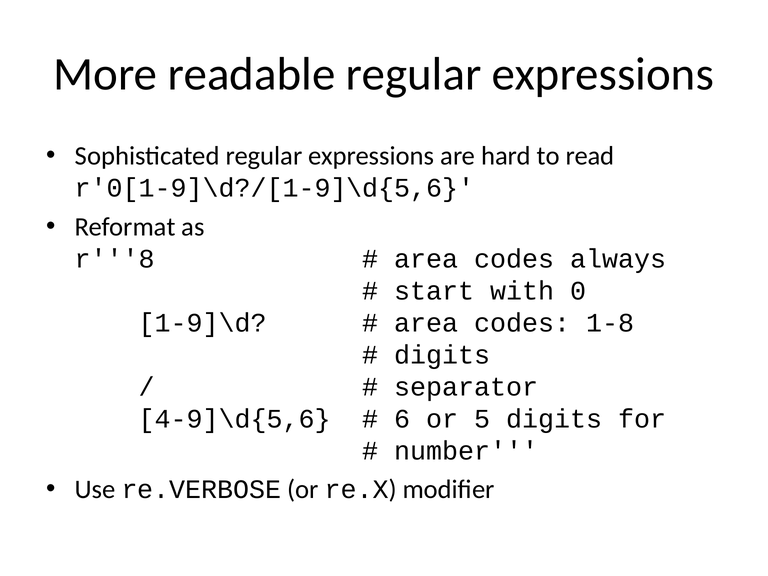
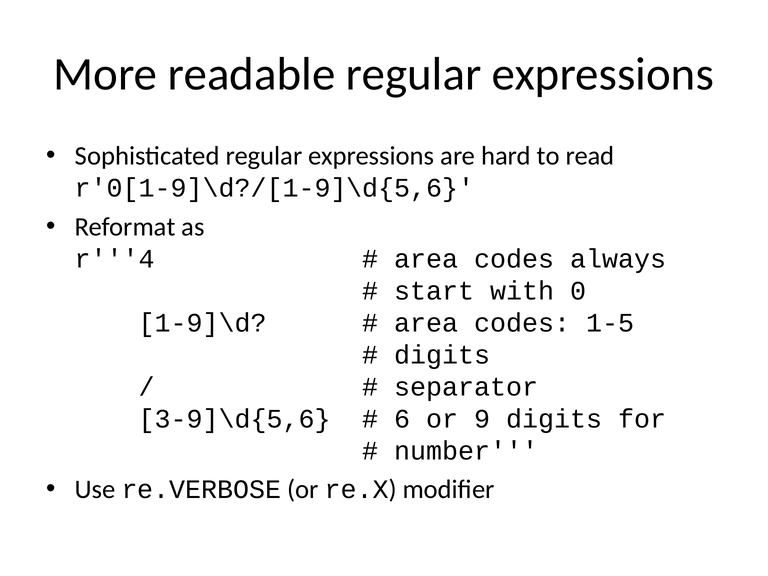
r'''8: r'''8 -> r'''4 (115, 259)
1-8: 1-8 -> 1-5 (610, 323)
4-9]\d{5,6: 4-9]\d{5,6 -> 3-9]\d{5,6 (235, 419)
5: 5 -> 9 (482, 419)
